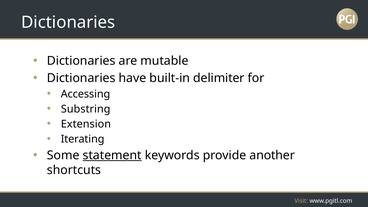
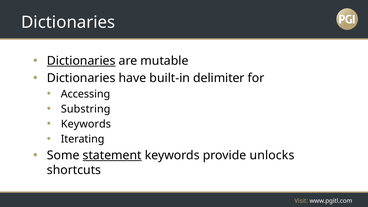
Dictionaries underline: none -> present (81, 61)
Extension: Extension -> Keywords (86, 124)
another: another -> unlocks (272, 155)
